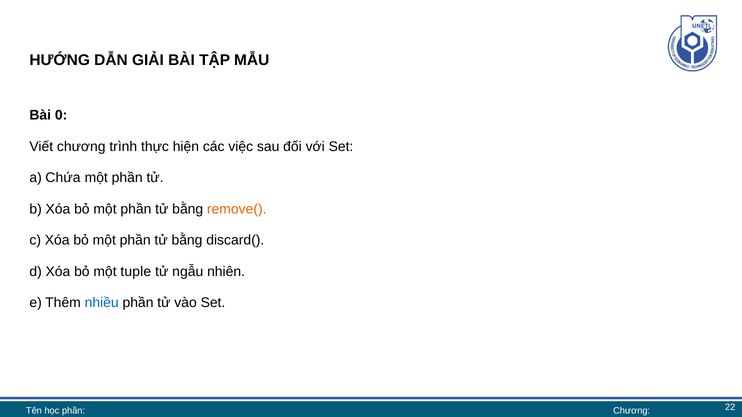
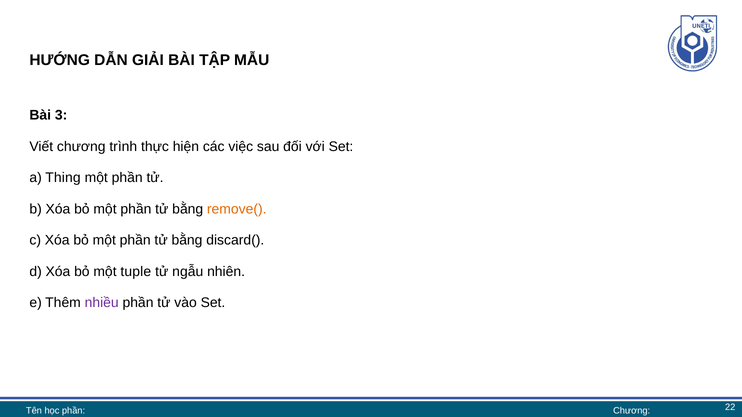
0: 0 -> 3 (61, 115)
Chứa: Chứa -> Thing (63, 178)
nhiều colour: blue -> purple (102, 303)
